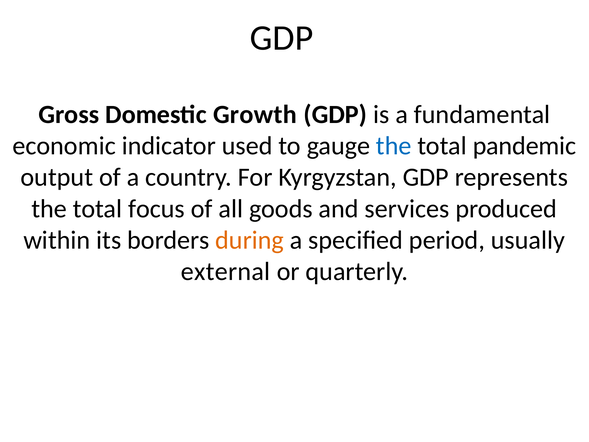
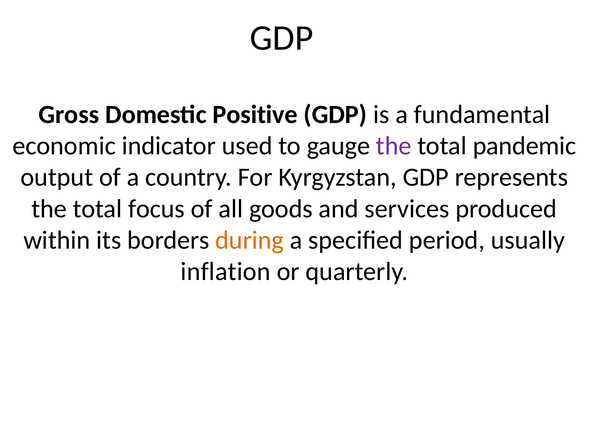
Growth: Growth -> Positive (255, 114)
the colour: blue -> purple (394, 146)
external: external -> inflation (226, 271)
